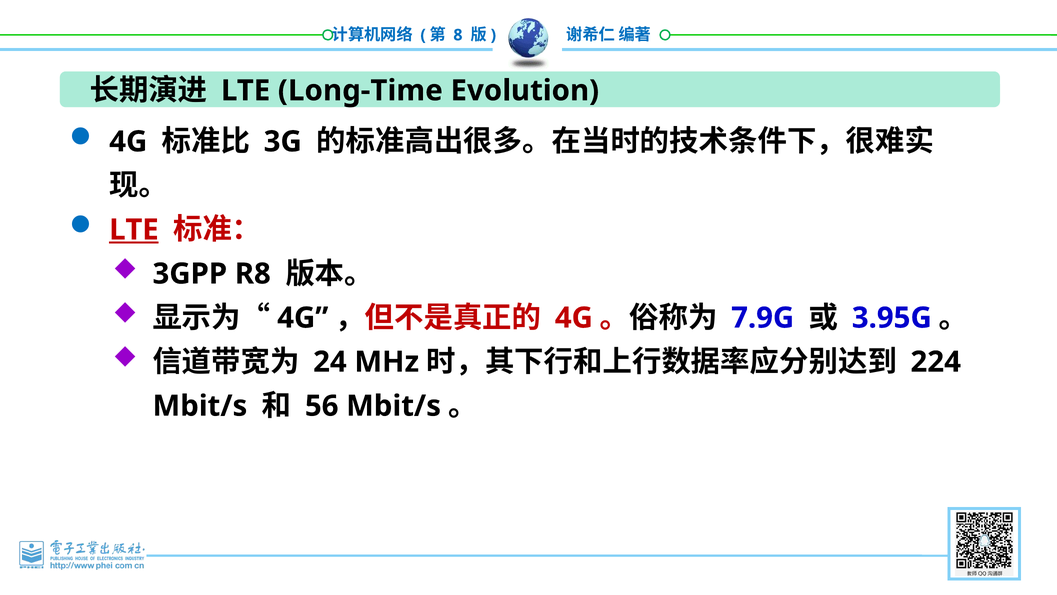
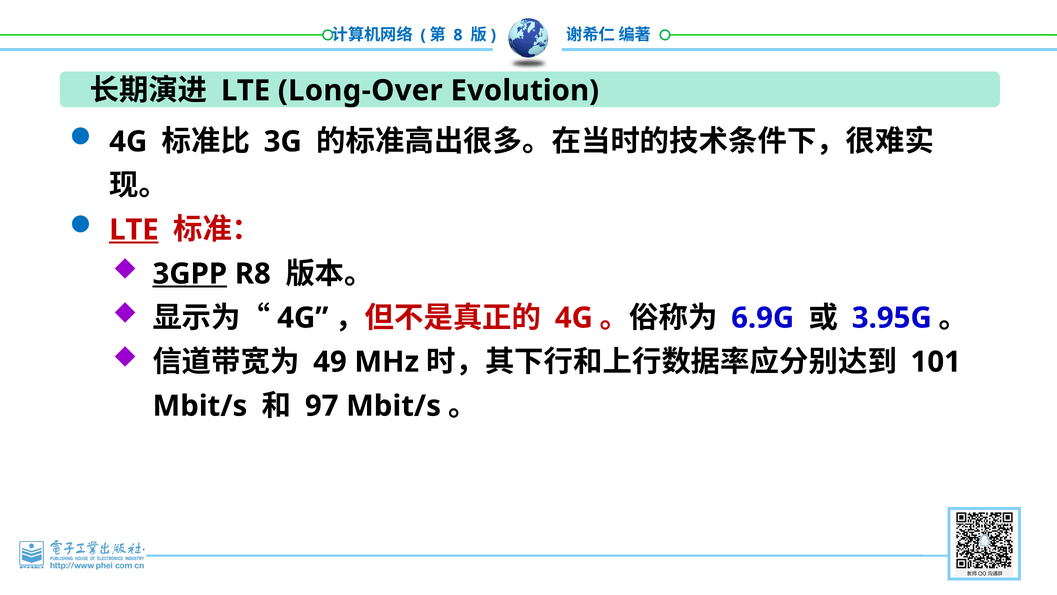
Long-Time: Long-Time -> Long-Over (360, 91)
3GPP underline: none -> present (190, 274)
7.9G: 7.9G -> 6.9G (763, 318)
24: 24 -> 49 (330, 362)
224: 224 -> 101 (936, 362)
56: 56 -> 97 (322, 406)
